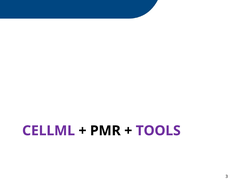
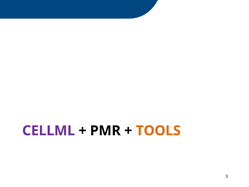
TOOLS colour: purple -> orange (158, 131)
